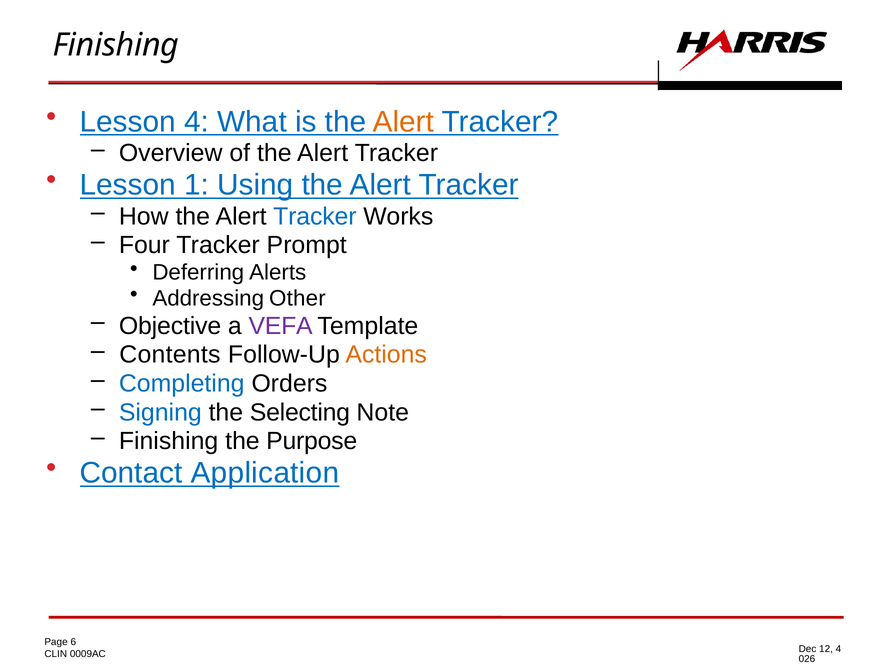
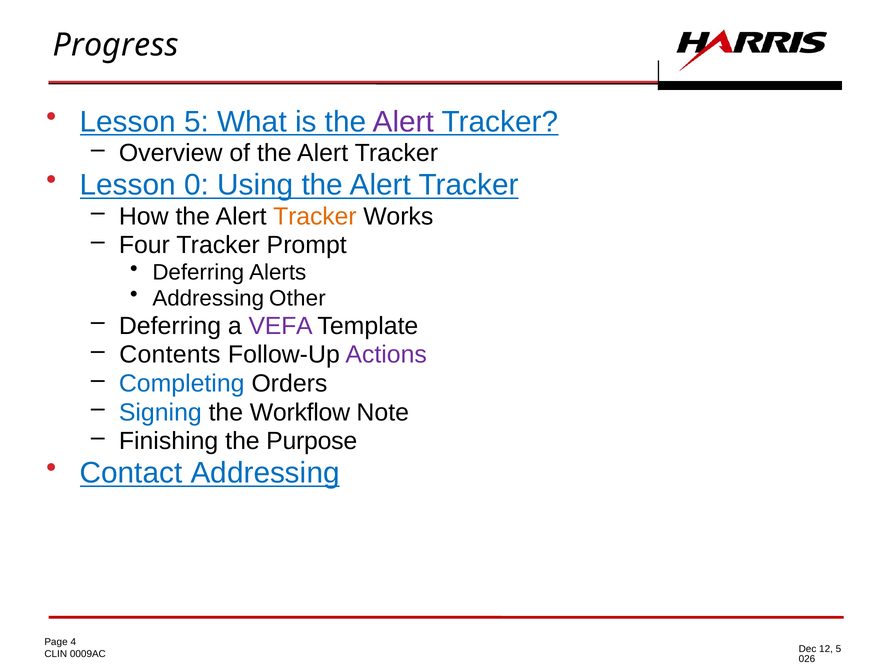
Finishing: Finishing -> Progress (116, 45)
Lesson 4: 4 -> 5 (197, 122)
Alert colour: orange -> purple (403, 122)
1: 1 -> 0 (197, 185)
Tracker colour: blue -> orange (315, 217)
Objective: Objective -> Deferring (170, 326)
Actions colour: orange -> purple (386, 355)
Selecting: Selecting -> Workflow (300, 413)
Contact Application: Application -> Addressing (265, 473)
6: 6 -> 4 (73, 643)
4: 4 -> 5 (839, 650)
